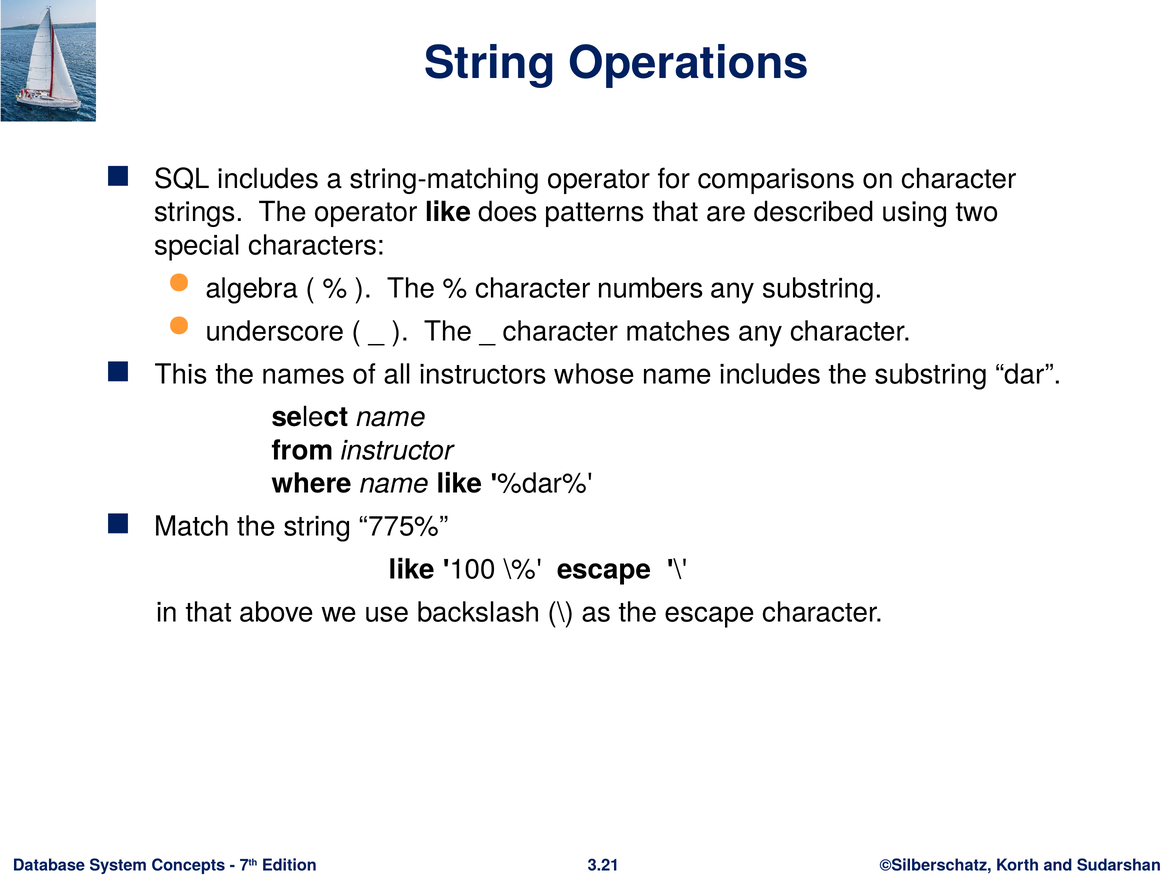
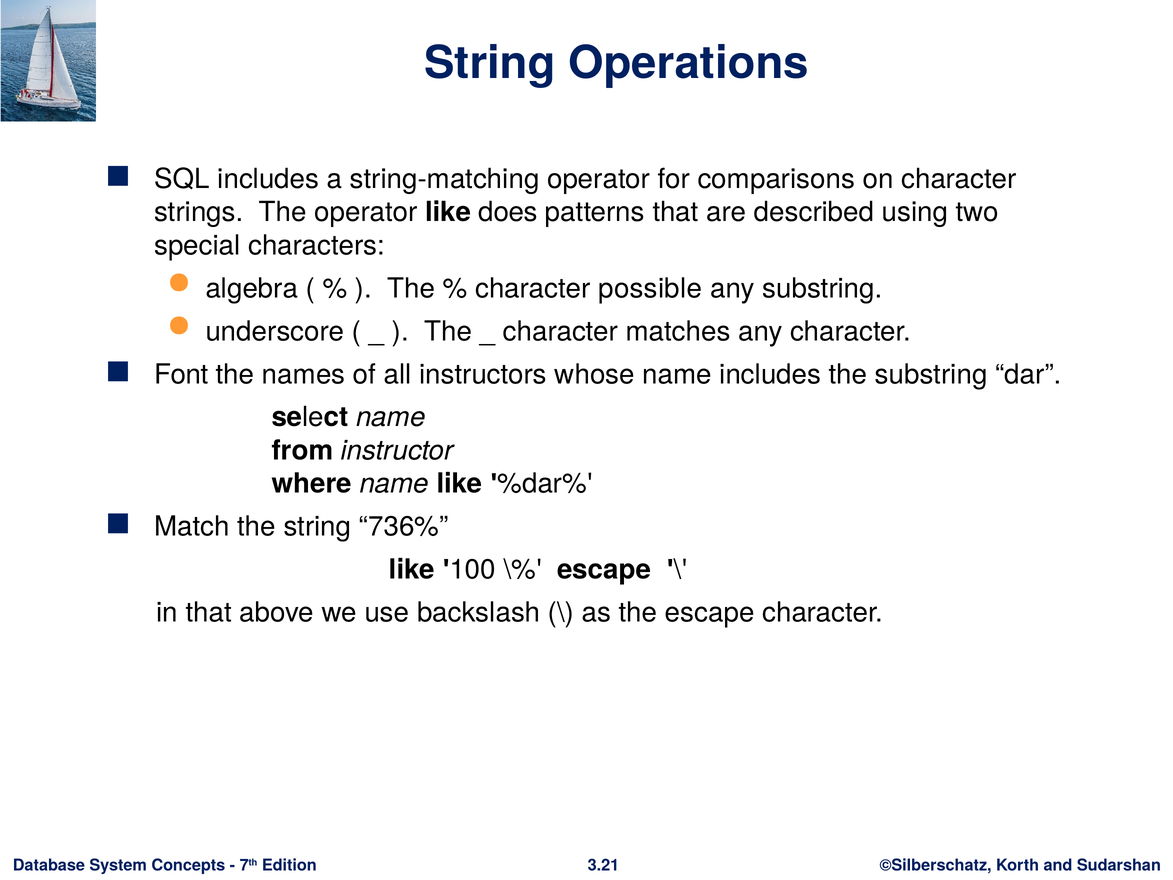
numbers: numbers -> possible (650, 288)
This: This -> Font (181, 374)
775%: 775% -> 736% (404, 527)
